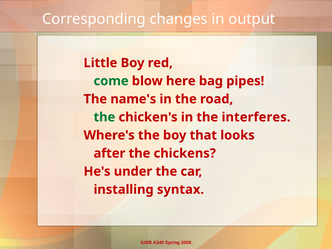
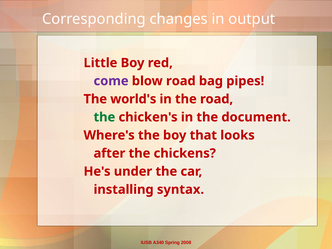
come colour: green -> purple (111, 81)
blow here: here -> road (181, 81)
name's: name's -> world's (133, 99)
interferes: interferes -> document (256, 117)
